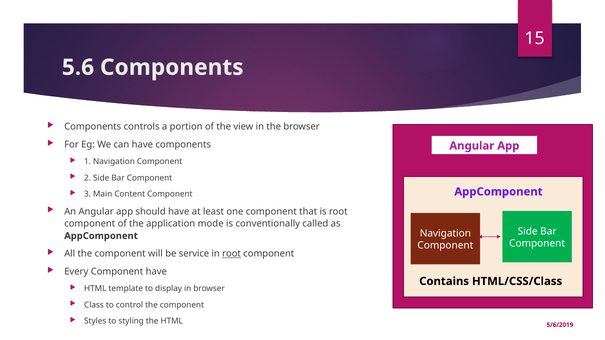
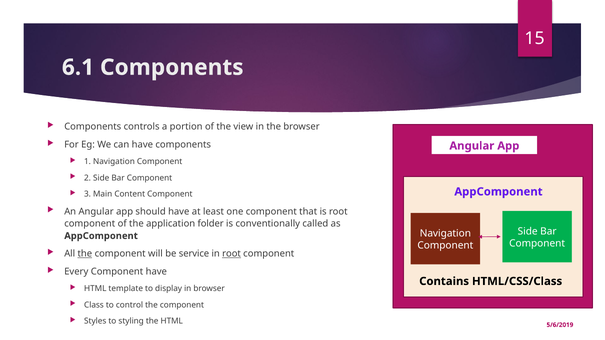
5.6: 5.6 -> 6.1 (78, 67)
mode: mode -> folder (211, 224)
the underline: none -> present (85, 254)
